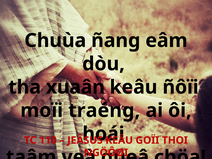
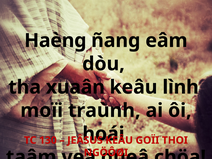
Chuùa: Chuùa -> Haèng (55, 41)
ñôïi: ñôïi -> lình (181, 87)
traéng: traéng -> traùnh (104, 111)
110: 110 -> 130 (48, 140)
